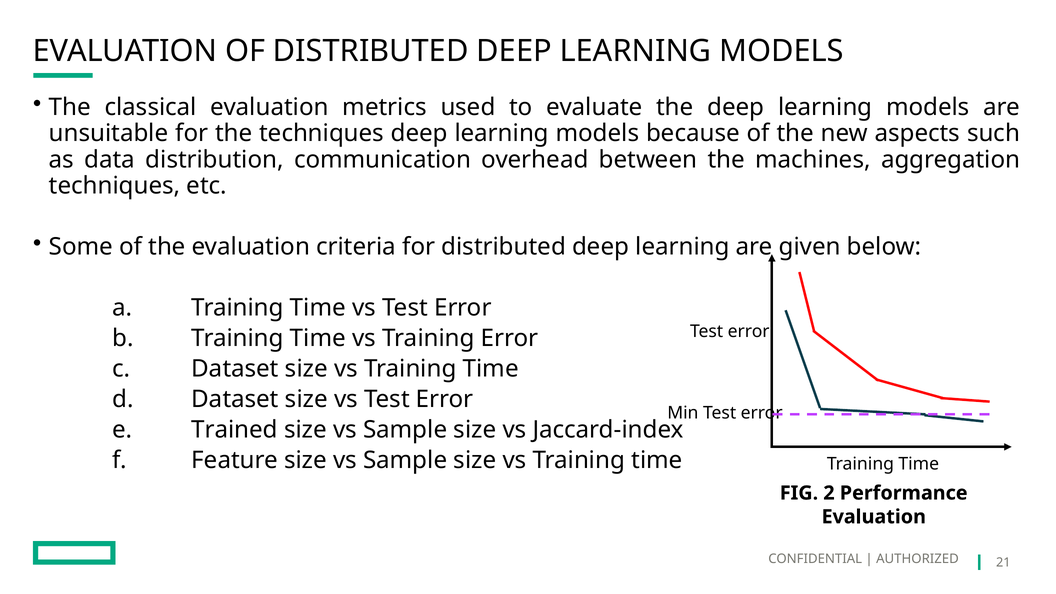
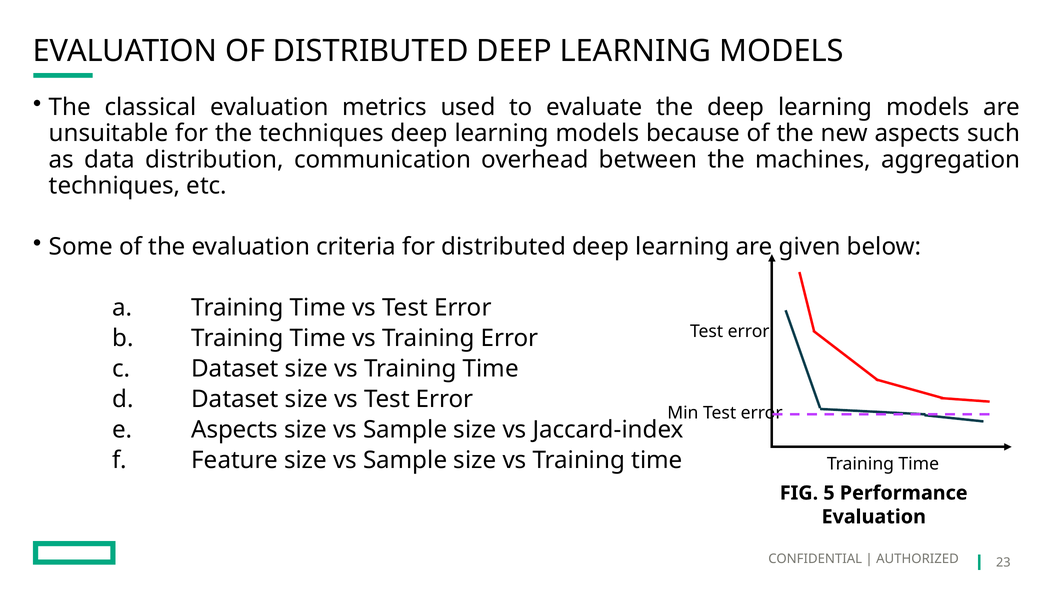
e Trained: Trained -> Aspects (235, 430)
2: 2 -> 5 (829, 493)
21: 21 -> 23 (1003, 562)
